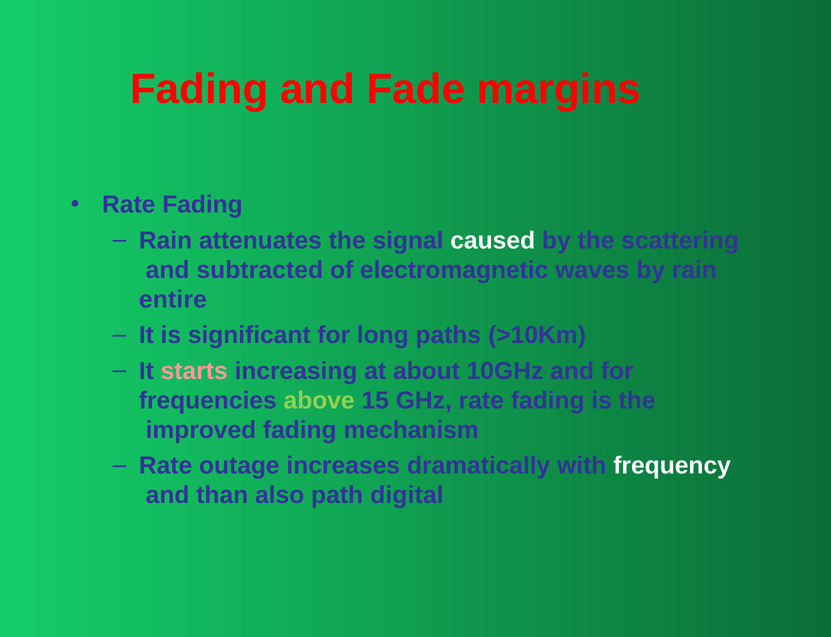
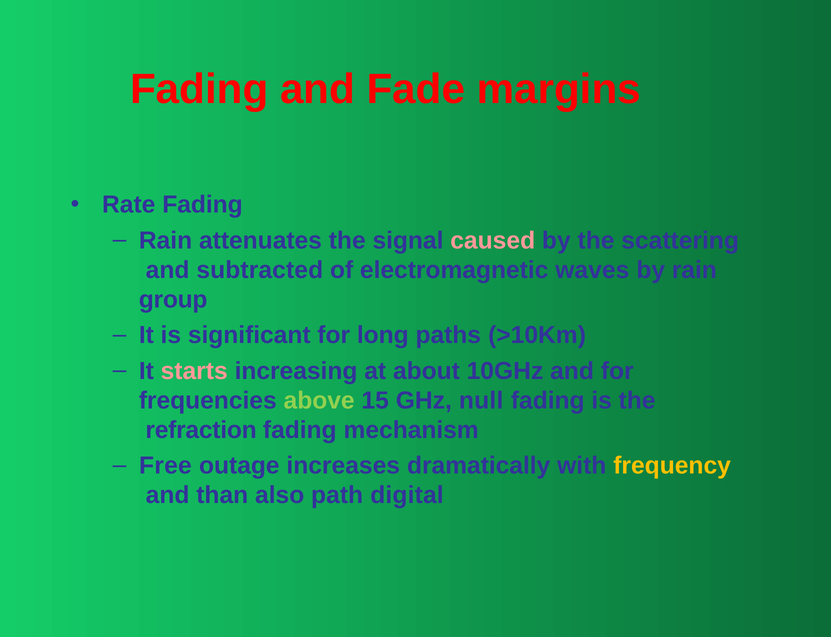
caused colour: white -> pink (493, 240)
entire: entire -> group (173, 300)
GHz rate: rate -> null (481, 401)
improved: improved -> refraction (201, 430)
Rate: Rate -> Free (165, 466)
frequency colour: white -> yellow (672, 466)
